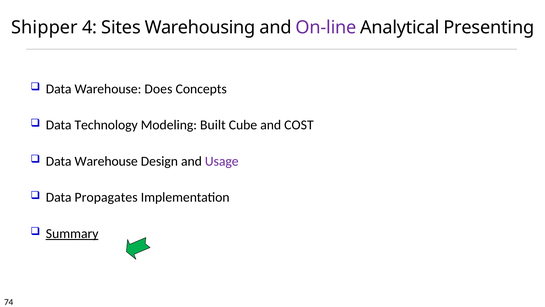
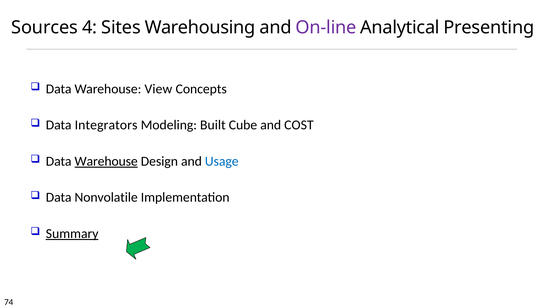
Shipper: Shipper -> Sources (45, 27)
Does: Does -> View (158, 89)
Technology: Technology -> Integrators (106, 125)
Warehouse underline: none -> present (106, 161)
Usage colour: purple -> blue (222, 161)
Propagates: Propagates -> Nonvolatile (106, 197)
